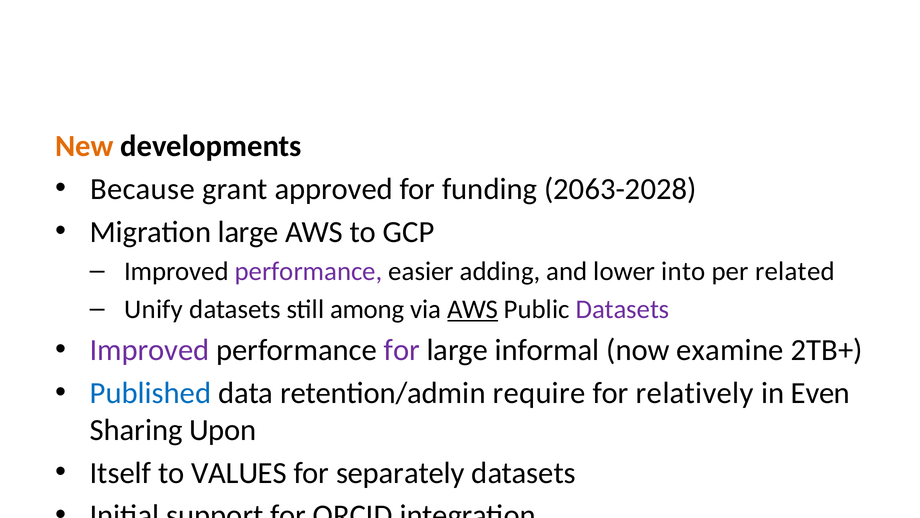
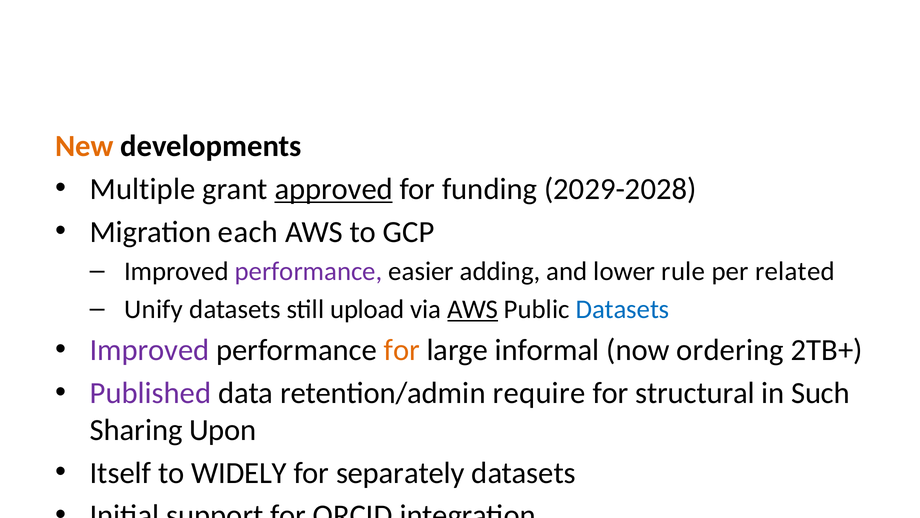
Because: Because -> Multiple (143, 189)
approved underline: none -> present (334, 189)
2063-2028: 2063-2028 -> 2029-2028 (620, 189)
Migration large: large -> each (248, 232)
lower into: into -> rule (683, 271)
still among: among -> upload (367, 309)
Datasets colour: purple -> blue (623, 309)
for colour: purple -> orange (402, 350)
examine: examine -> ordering (730, 350)
Published colour: blue -> purple (150, 393)
for relatively: relatively -> structural (695, 393)
in Even: Even -> Such (820, 393)
VALUES: VALUES -> WIDELY (239, 472)
